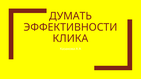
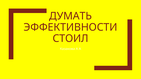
КЛИКА: КЛИКА -> СТОИЛ (71, 39)
